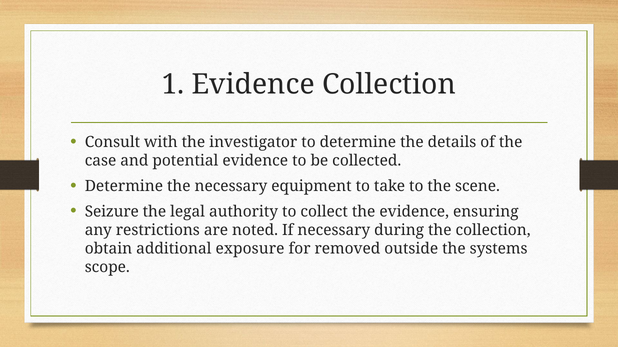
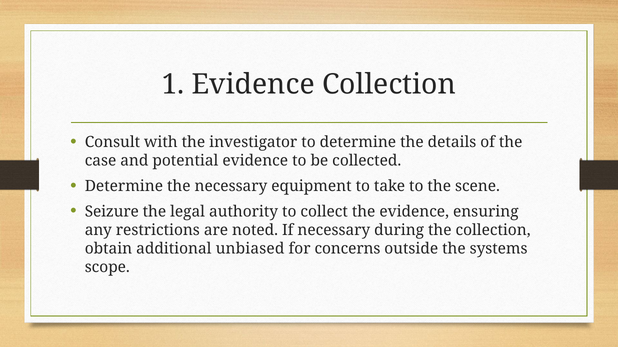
exposure: exposure -> unbiased (250, 249)
removed: removed -> concerns (347, 249)
